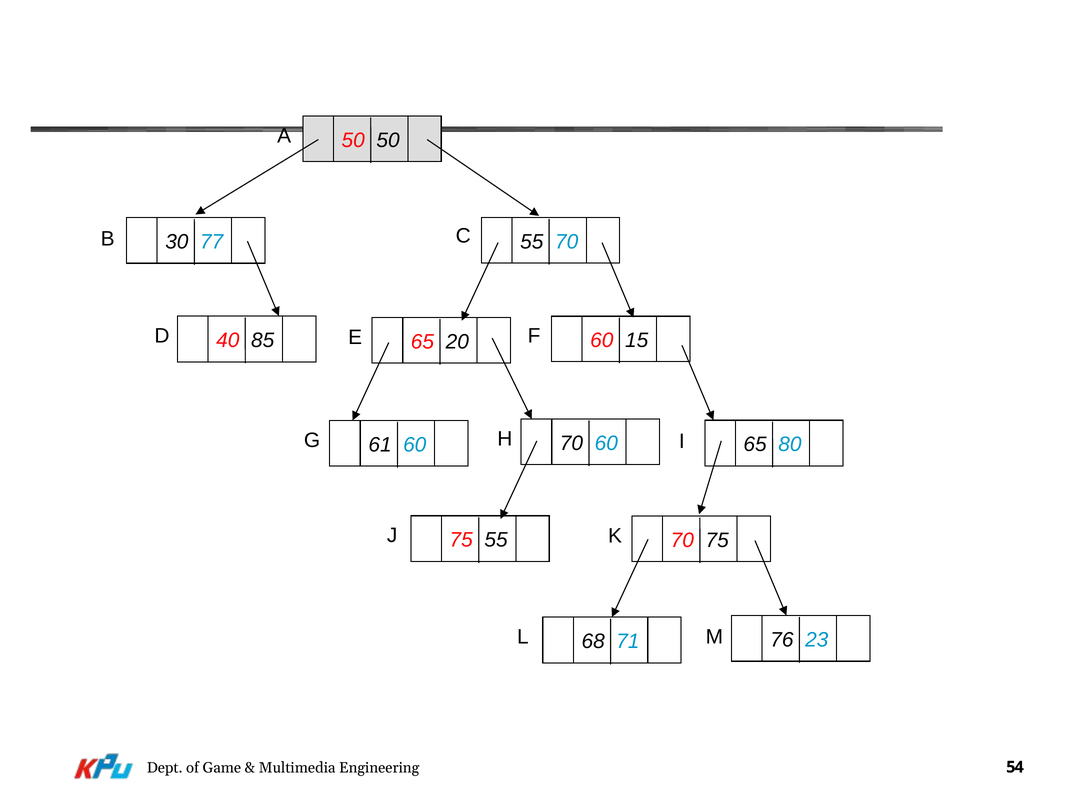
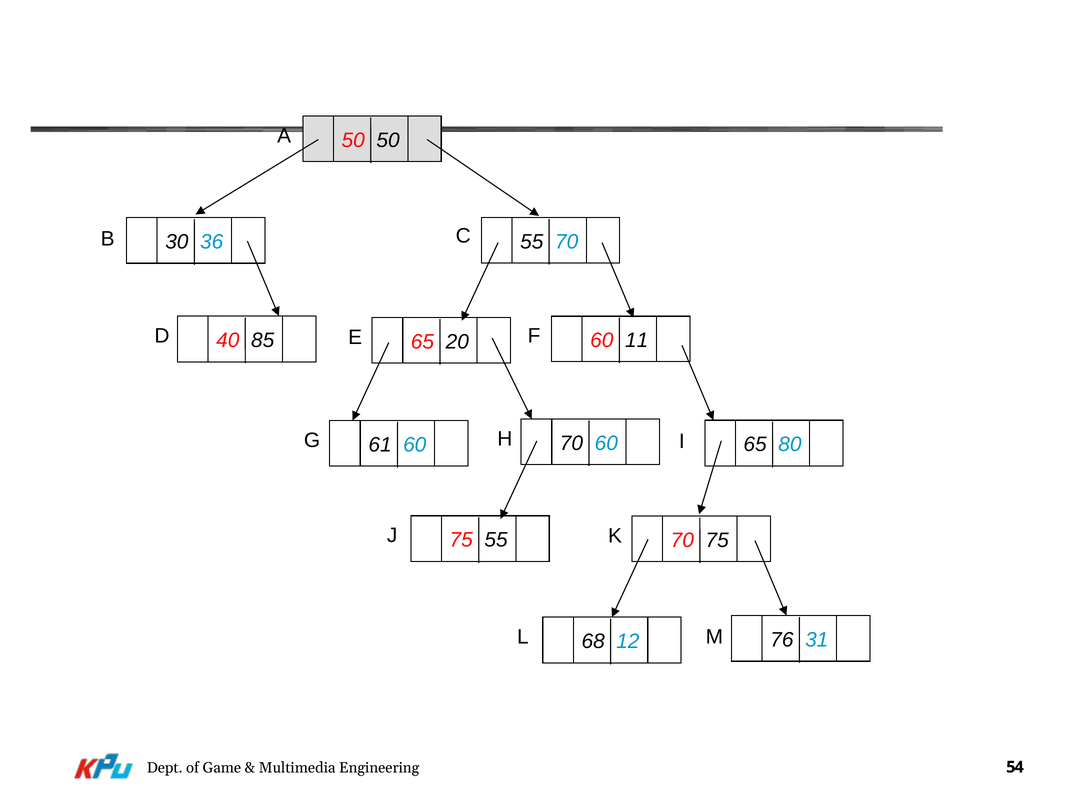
77: 77 -> 36 (212, 242)
15: 15 -> 11 (637, 340)
23: 23 -> 31 (817, 640)
71: 71 -> 12 (628, 641)
